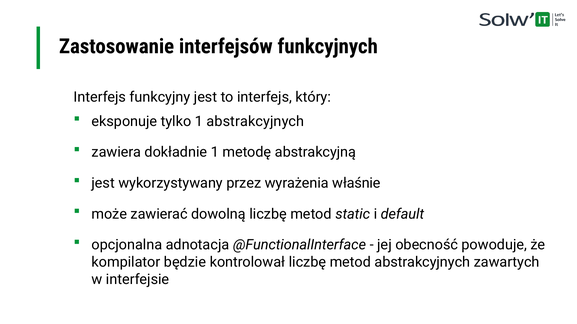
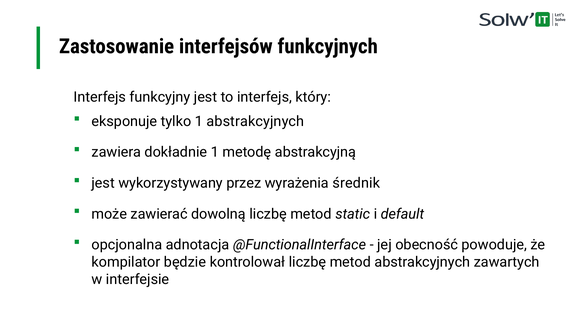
właśnie: właśnie -> średnik (356, 183)
